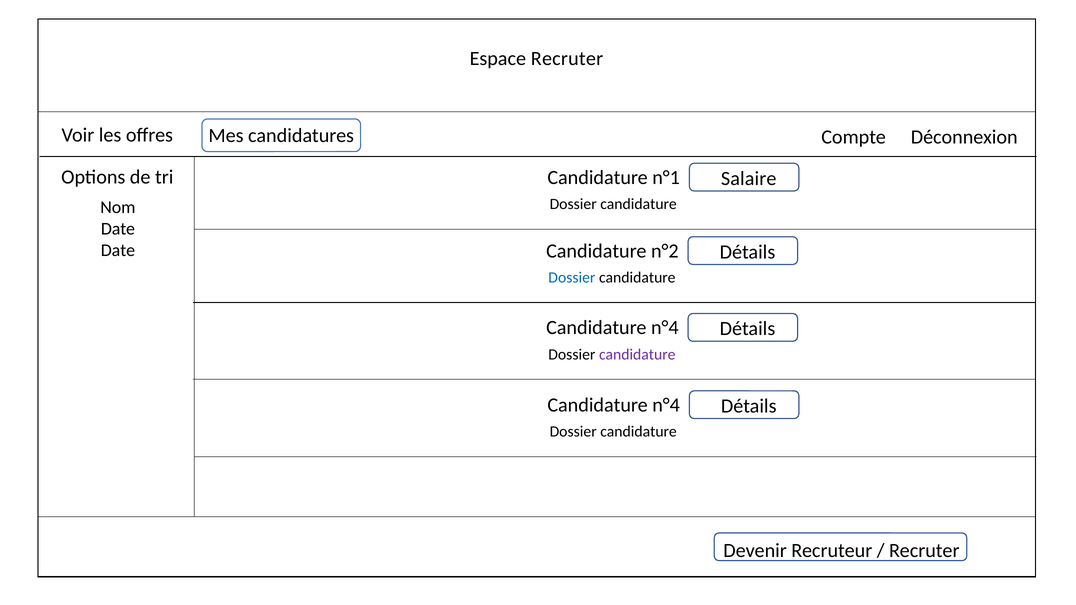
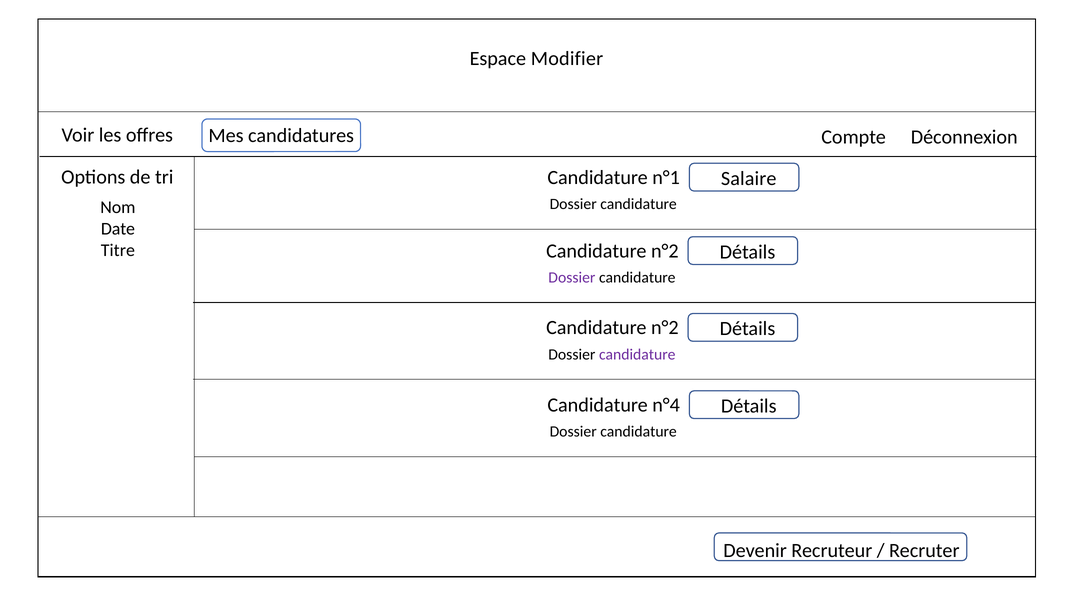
Espace Recruter: Recruter -> Modifier (567, 59)
Date: Date -> Titre (118, 251)
Dossier colour: blue -> purple (572, 278)
n°4: n°4 -> n°2 (665, 328)
